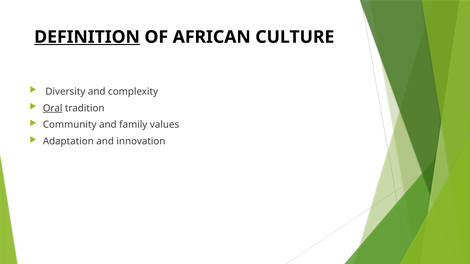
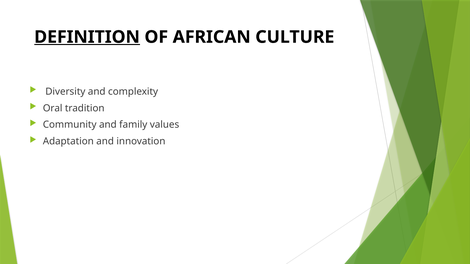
Oral underline: present -> none (53, 108)
